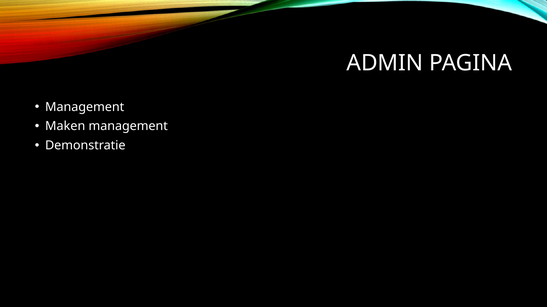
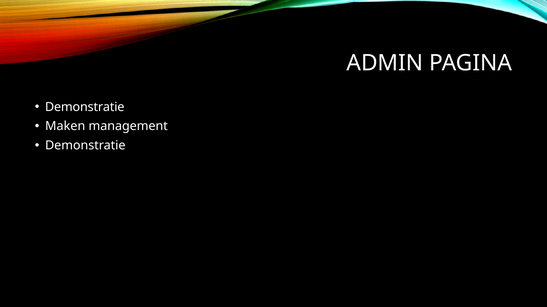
Management: Management -> Demonstratie (85, 107)
